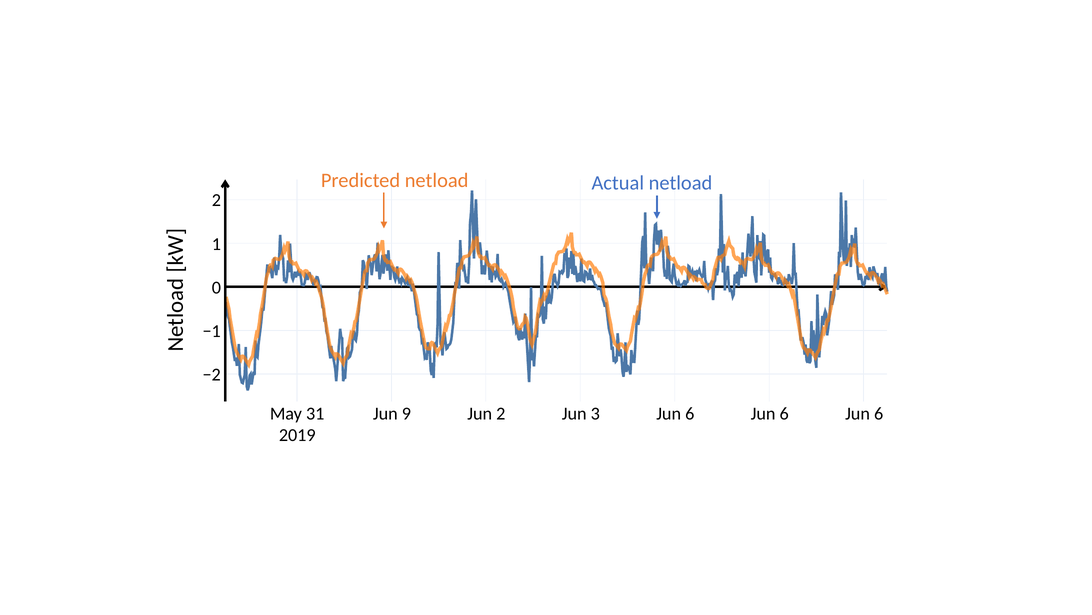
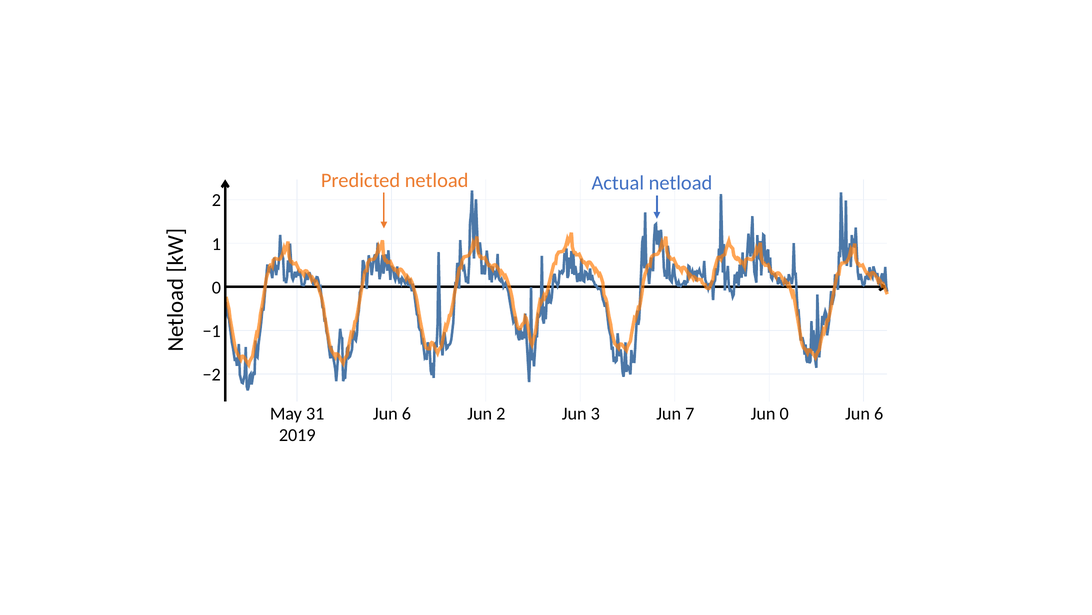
9: 9 -> 6 (406, 413)
3 Jun 6: 6 -> 7 (690, 413)
6: 6 -> 0 (784, 413)
